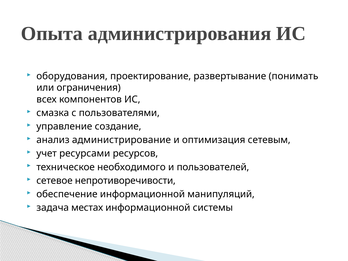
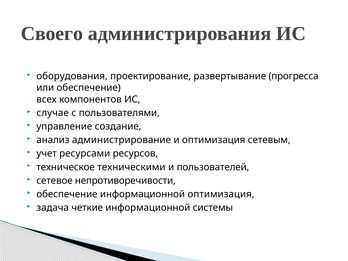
Опыта: Опыта -> Своего (52, 34)
понимать: понимать -> прогресса (294, 76)
или ограничения: ограничения -> обеспечение (89, 88)
смазка: смазка -> случае (53, 113)
необходимого: необходимого -> техническими (131, 167)
информационной манипуляций: манипуляций -> оптимизация (221, 194)
местах: местах -> четкие (87, 208)
